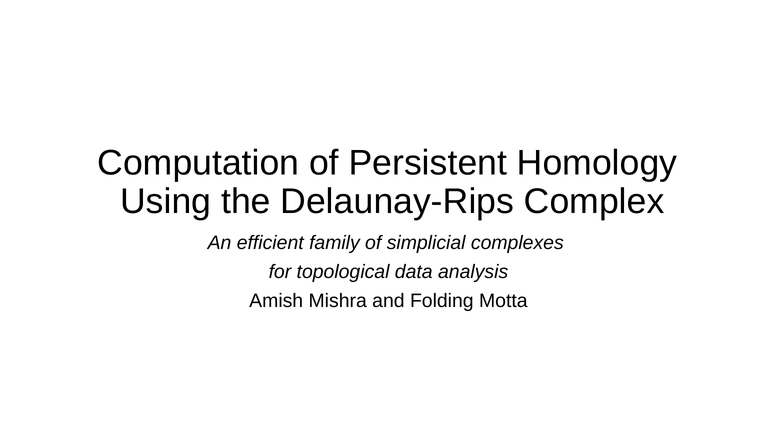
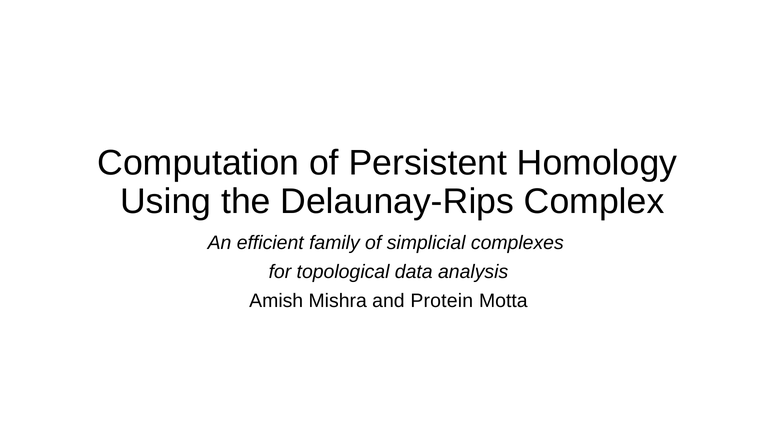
Folding: Folding -> Protein (442, 301)
